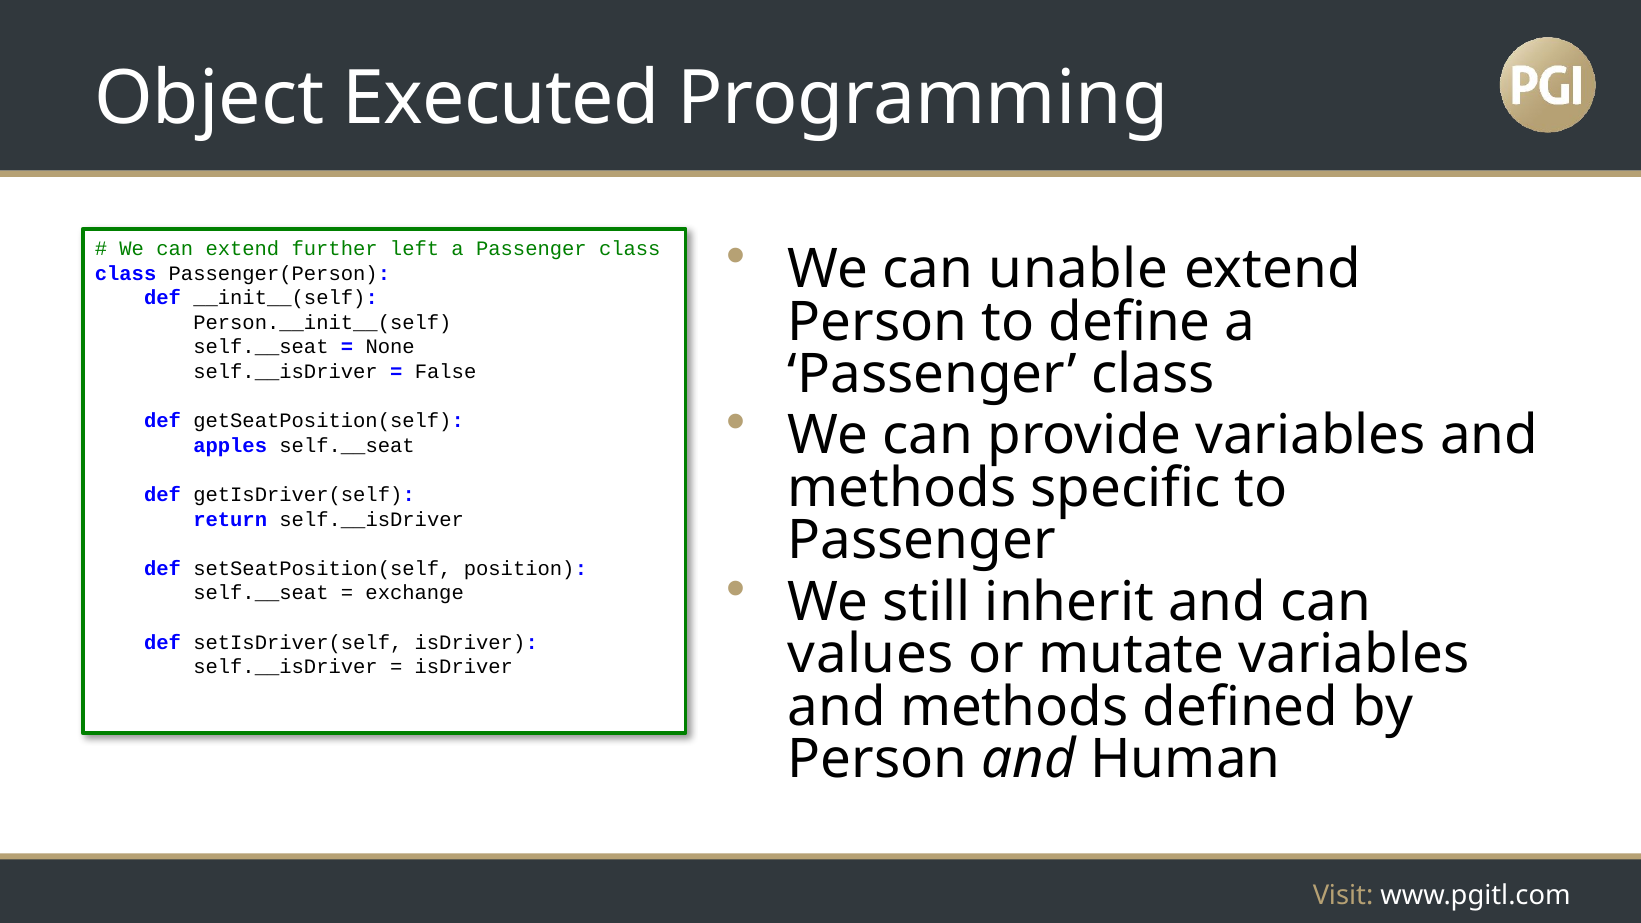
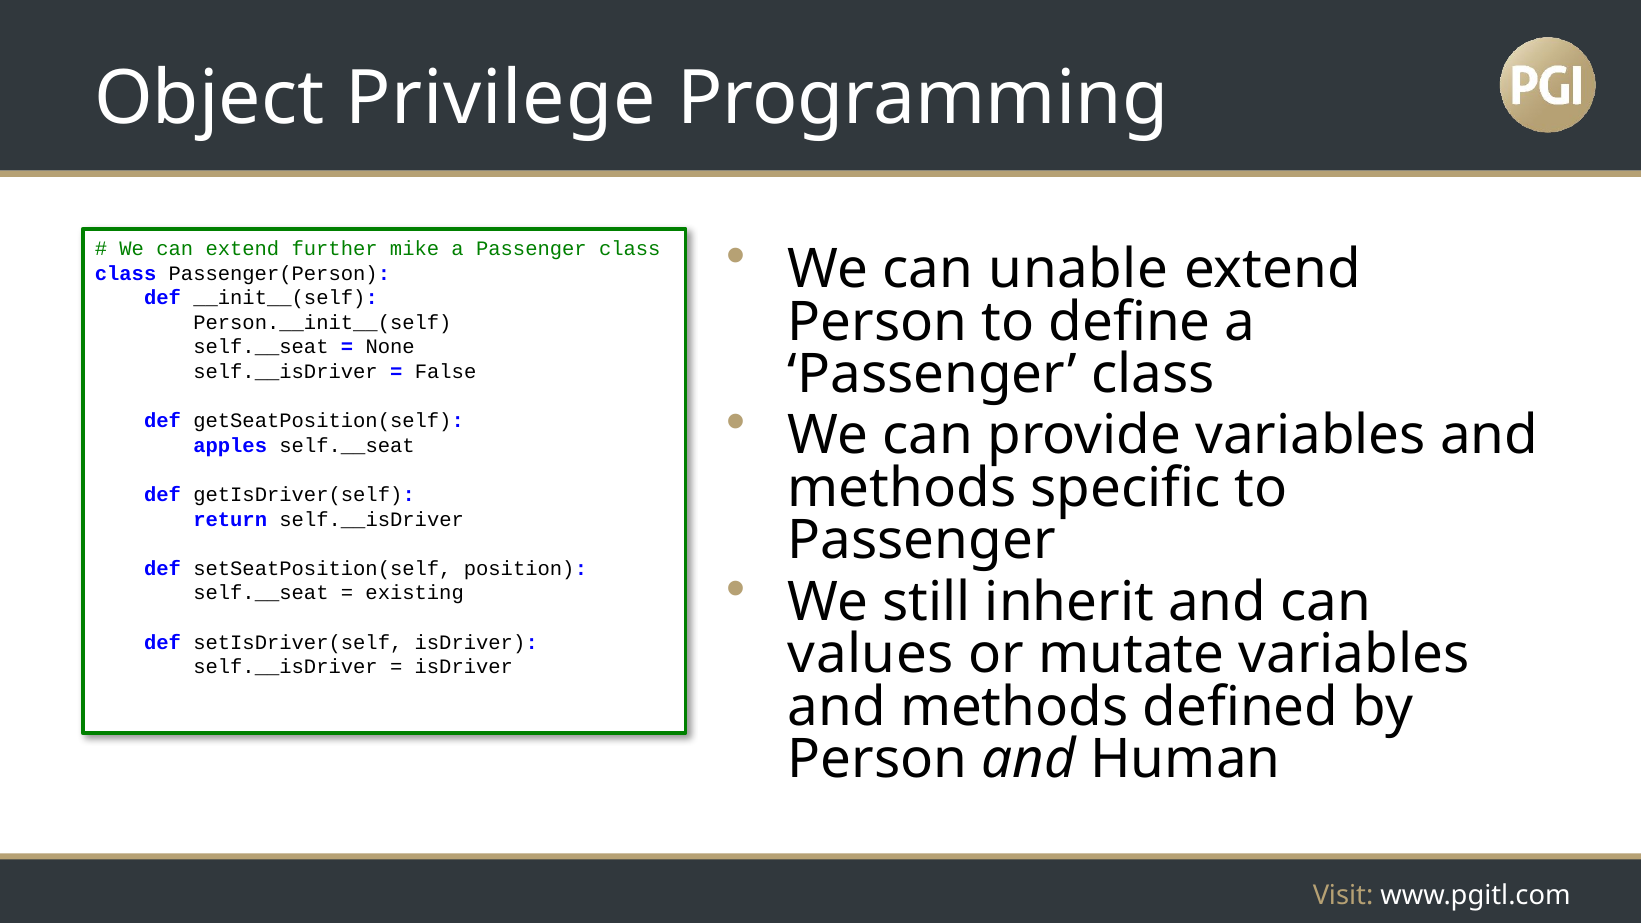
Executed: Executed -> Privilege (500, 99)
left: left -> mike (415, 249)
exchange: exchange -> existing (415, 593)
